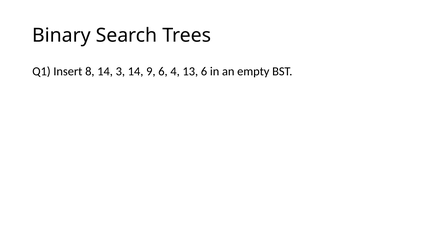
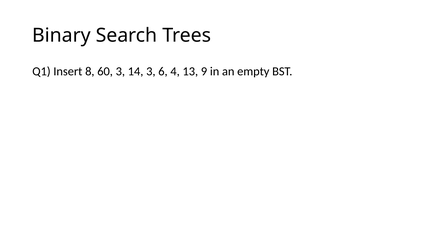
8 14: 14 -> 60 (105, 72)
14 9: 9 -> 3 (151, 72)
13 6: 6 -> 9 (204, 72)
